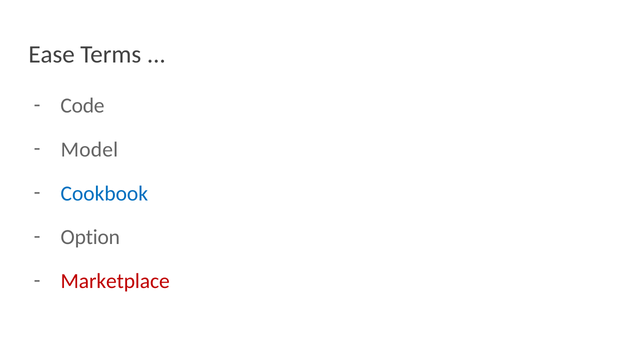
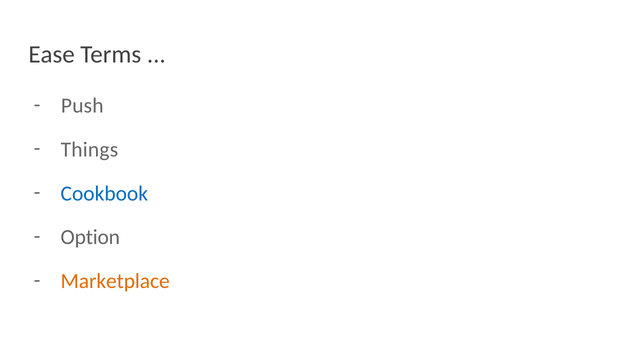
Code: Code -> Push (82, 106)
Model: Model -> Things (89, 150)
Marketplace colour: red -> orange (115, 281)
